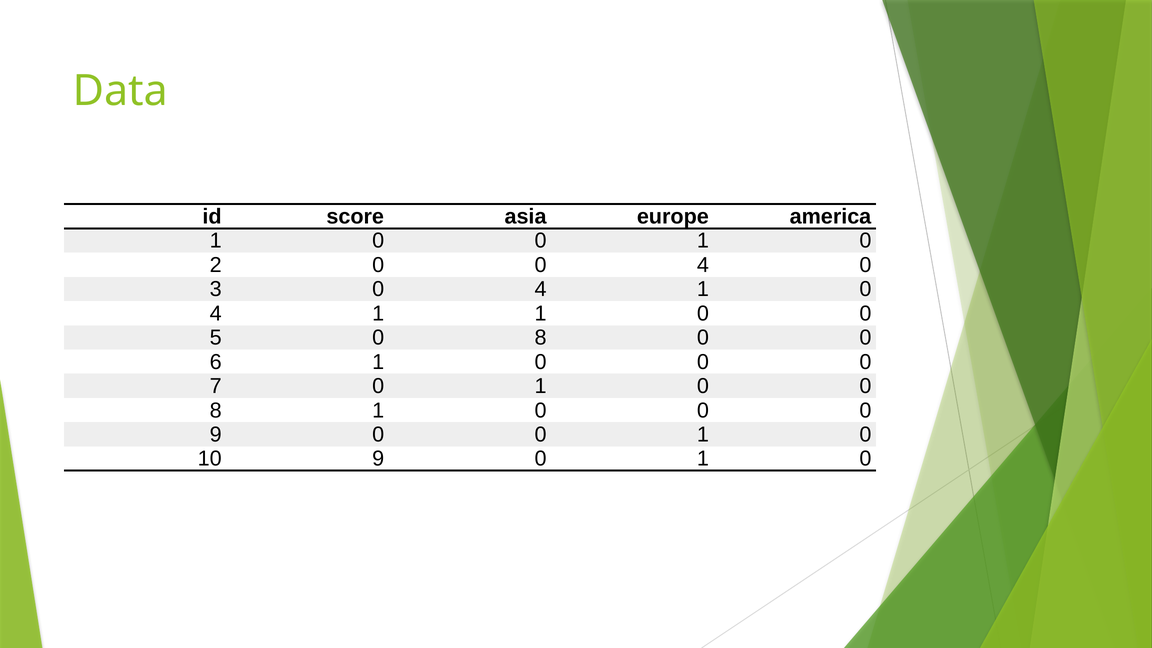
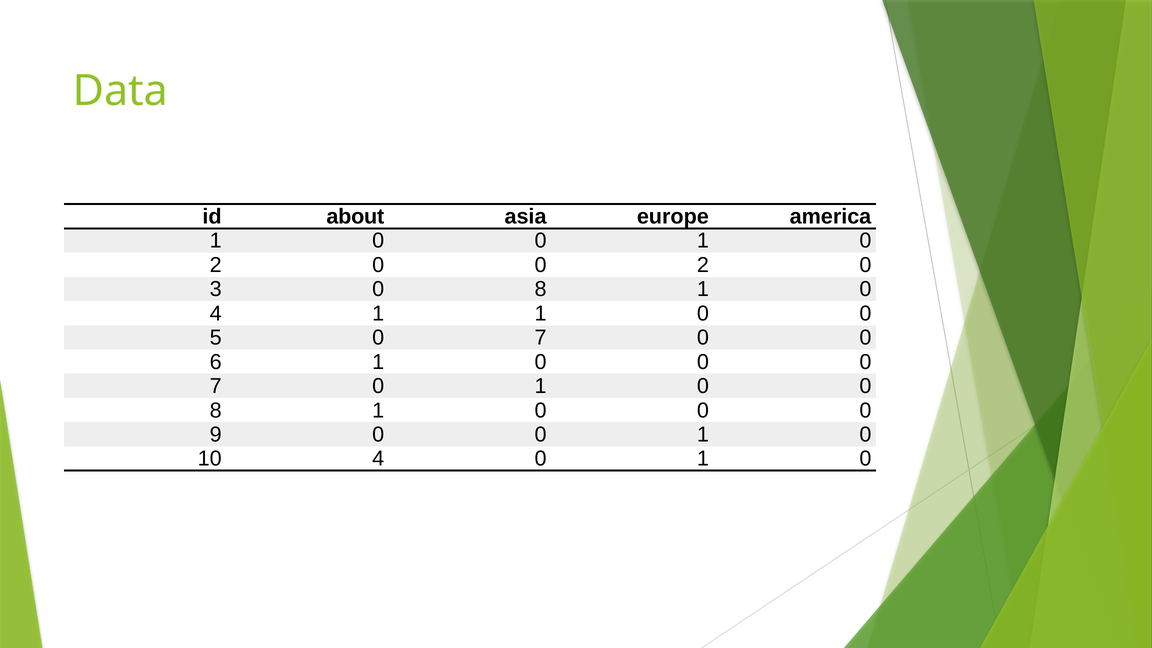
score: score -> about (355, 217)
0 0 4: 4 -> 2 (703, 265)
3 0 4: 4 -> 8 (541, 289)
5 0 8: 8 -> 7 (541, 338)
10 9: 9 -> 4 (378, 459)
